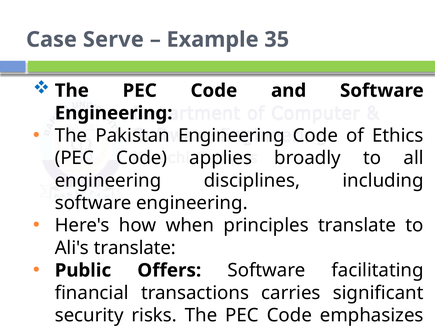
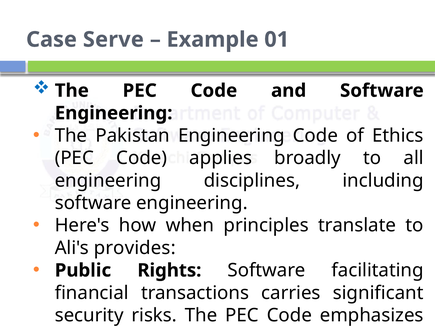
35: 35 -> 01 (277, 40)
Ali's translate: translate -> provides (135, 248)
Offers: Offers -> Rights (169, 271)
